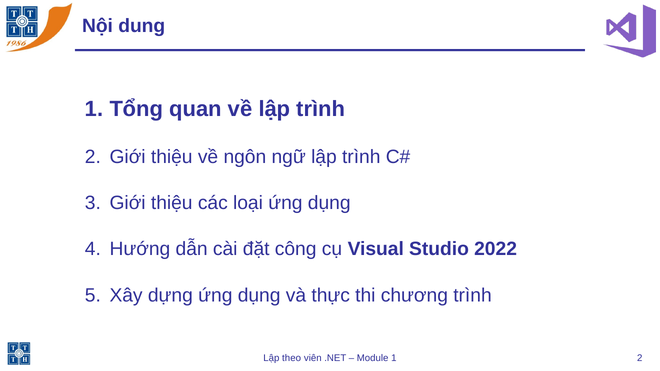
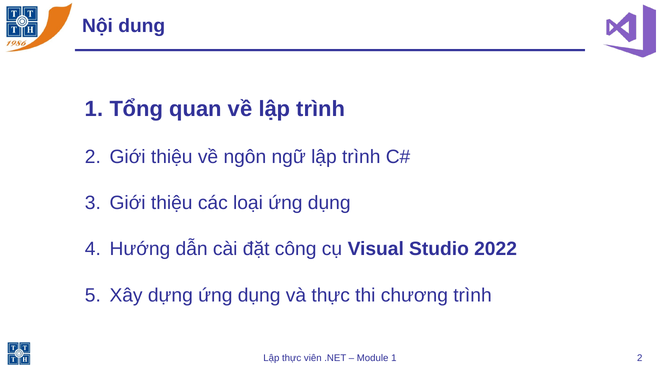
Lập theo: theo -> thực (292, 358)
